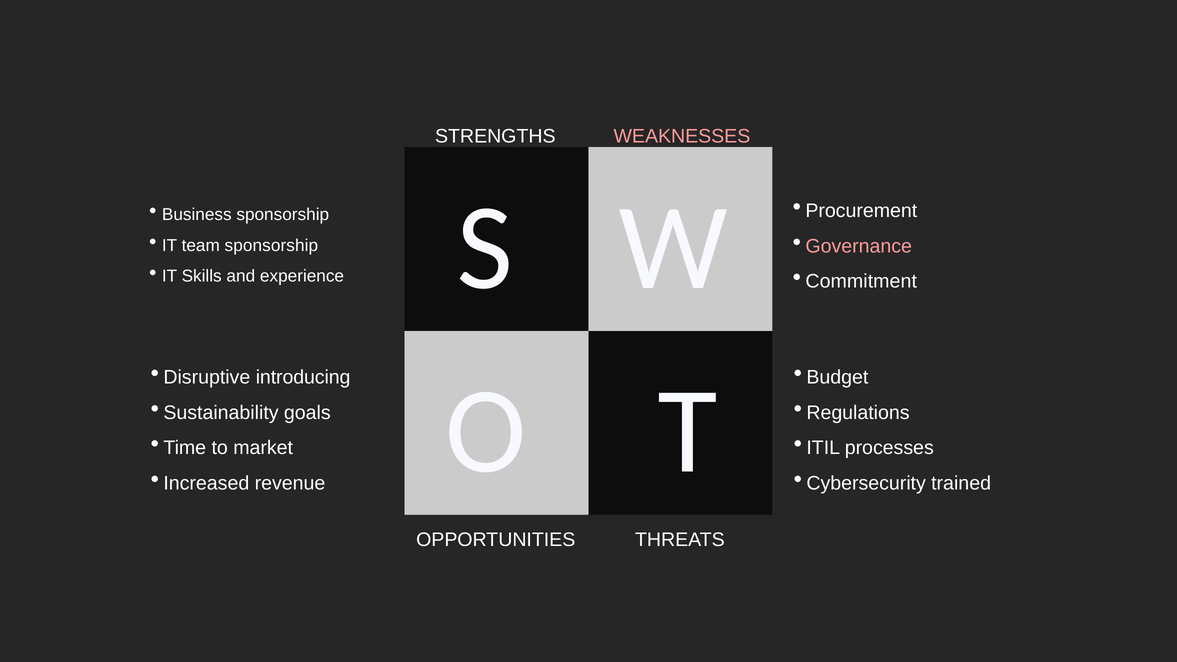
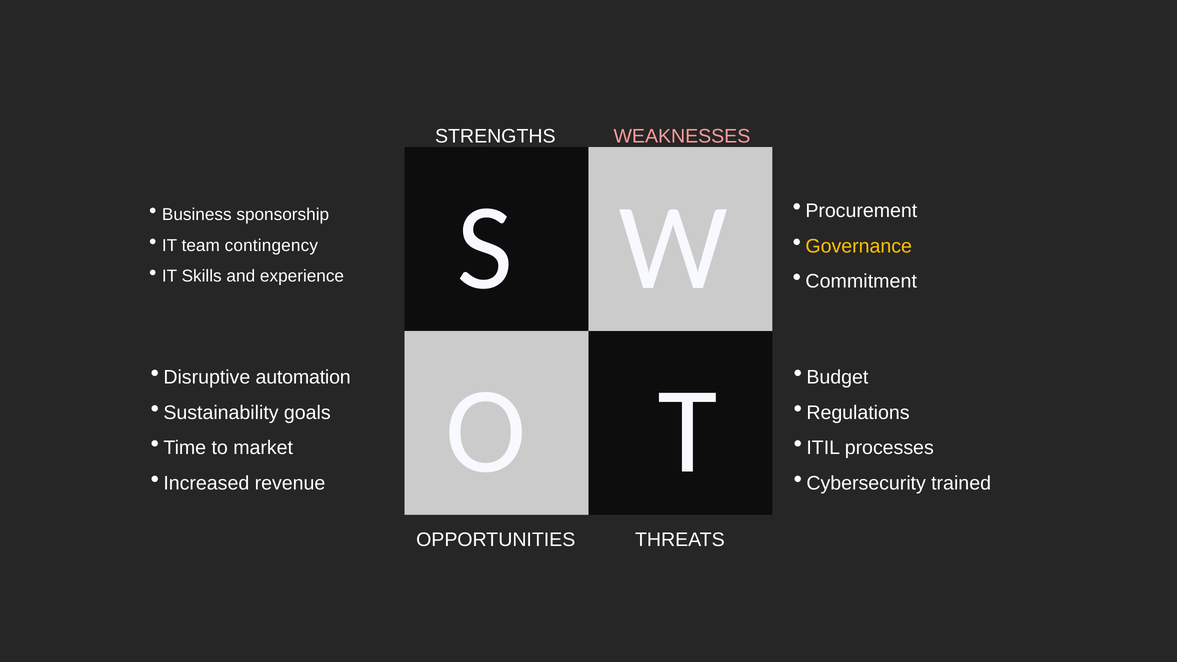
Governance colour: pink -> yellow (859, 246)
team sponsorship: sponsorship -> contingency (271, 245)
introducing: introducing -> automation (303, 377)
